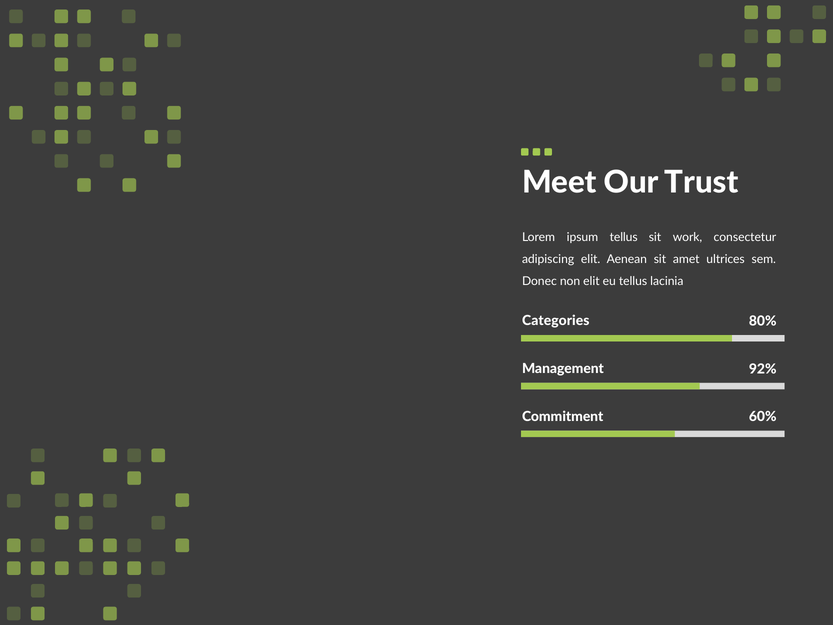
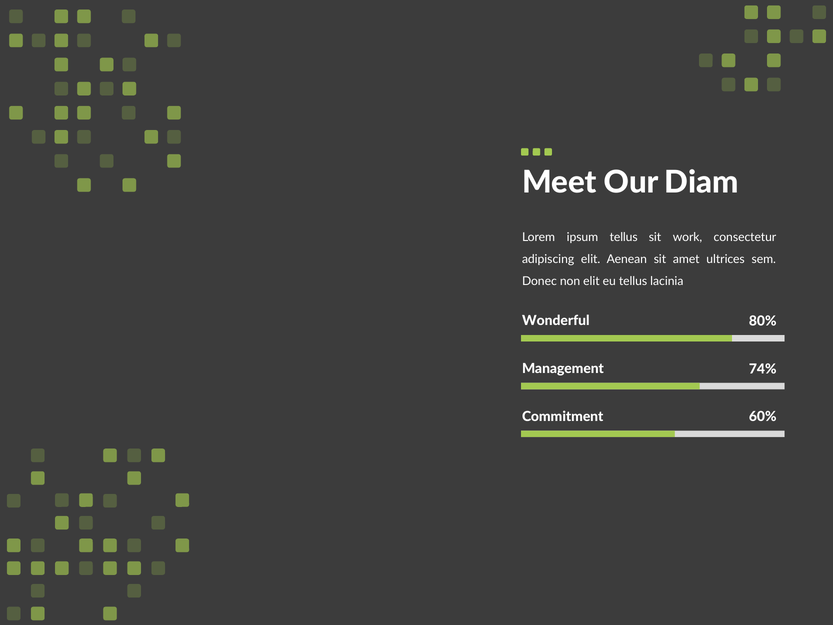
Trust: Trust -> Diam (701, 183)
Categories: Categories -> Wonderful (556, 321)
92%: 92% -> 74% (763, 369)
